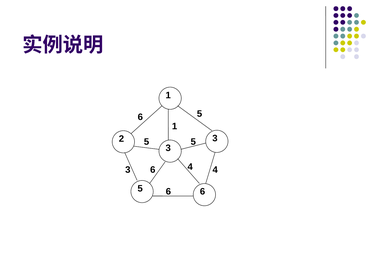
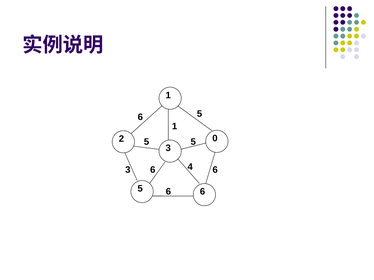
2 3: 3 -> 0 (215, 139)
4 4: 4 -> 6 (215, 170)
